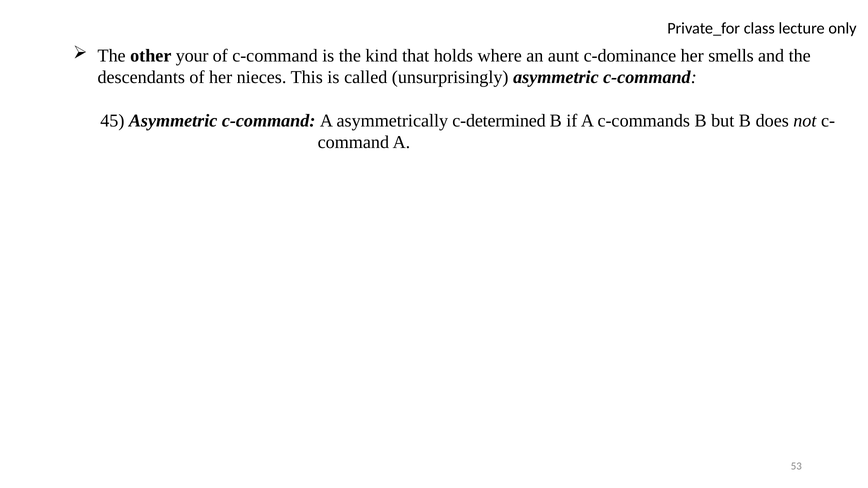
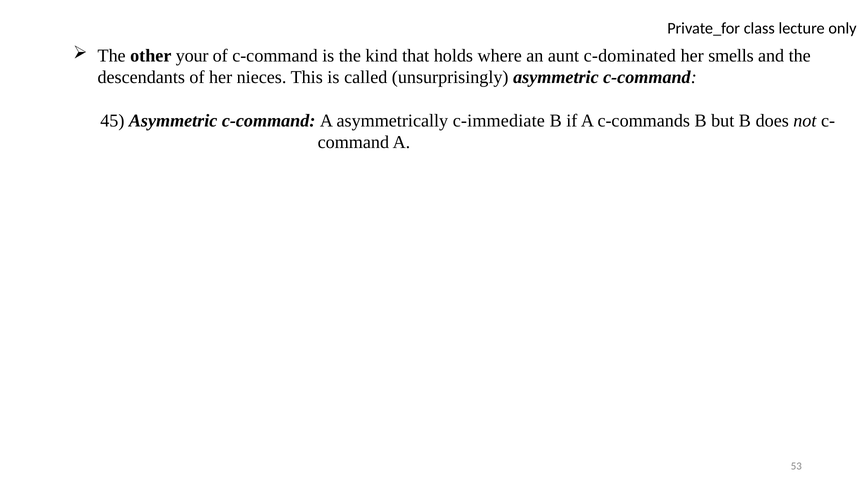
c-dominance: c-dominance -> c-dominated (630, 56)
c-determined: c-determined -> c-immediate (499, 121)
